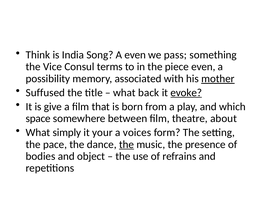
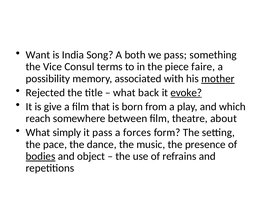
Think: Think -> Want (38, 55)
A even: even -> both (135, 55)
piece even: even -> faire (203, 67)
Suffused: Suffused -> Rejected (45, 93)
space: space -> reach (38, 119)
it your: your -> pass (102, 132)
voices: voices -> forces (137, 132)
the underline: present -> none (126, 144)
bodies underline: none -> present (41, 156)
